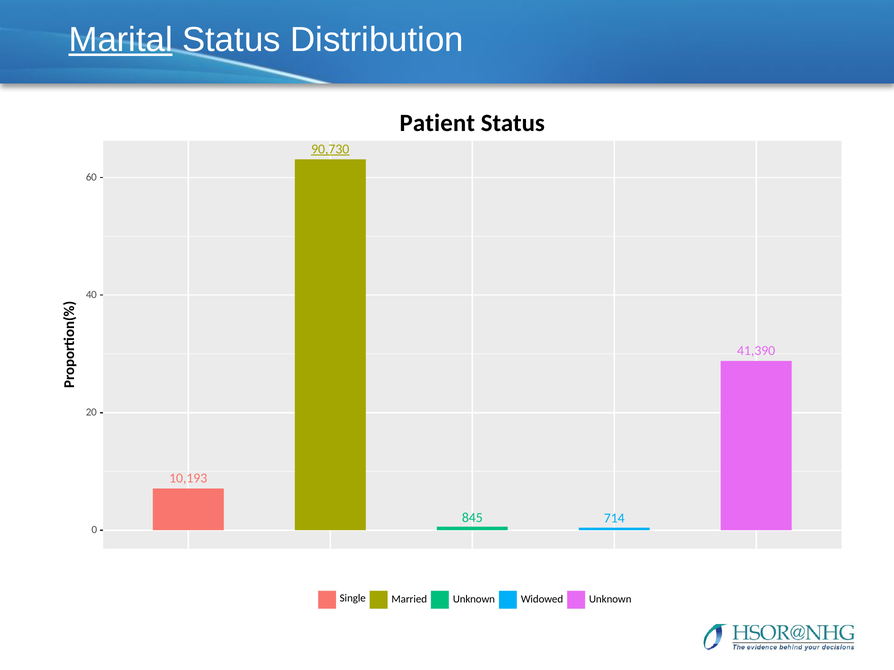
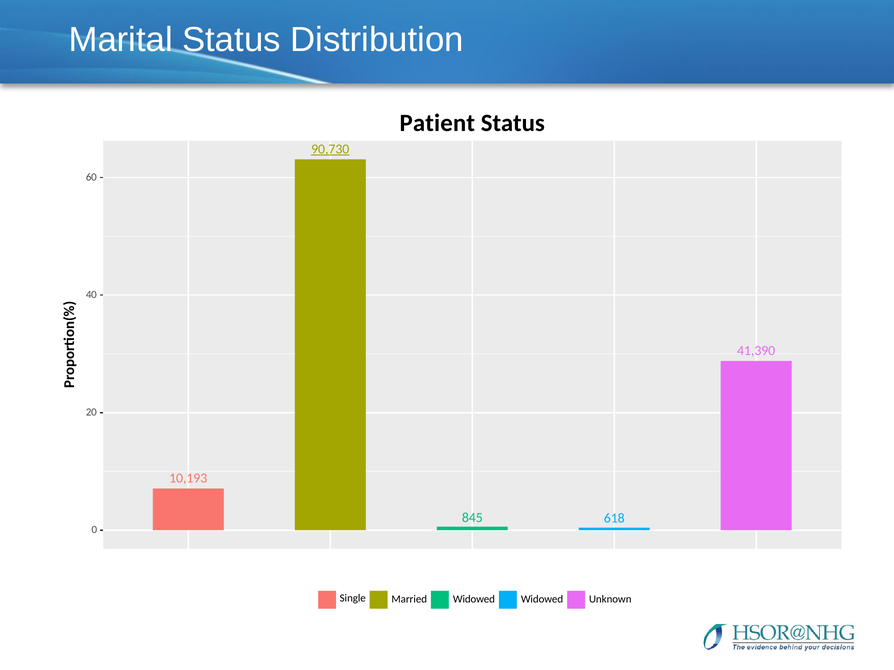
Marital underline: present -> none (121, 40)
714: 714 -> 618 (614, 519)
Married Unknown: Unknown -> Widowed (474, 600)
